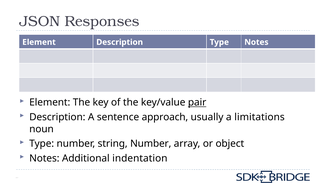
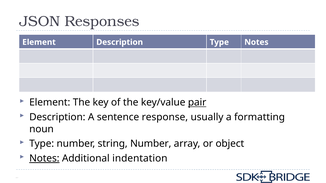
approach: approach -> response (165, 117)
limitations: limitations -> formatting (260, 117)
Notes underline: none -> present (44, 159)
